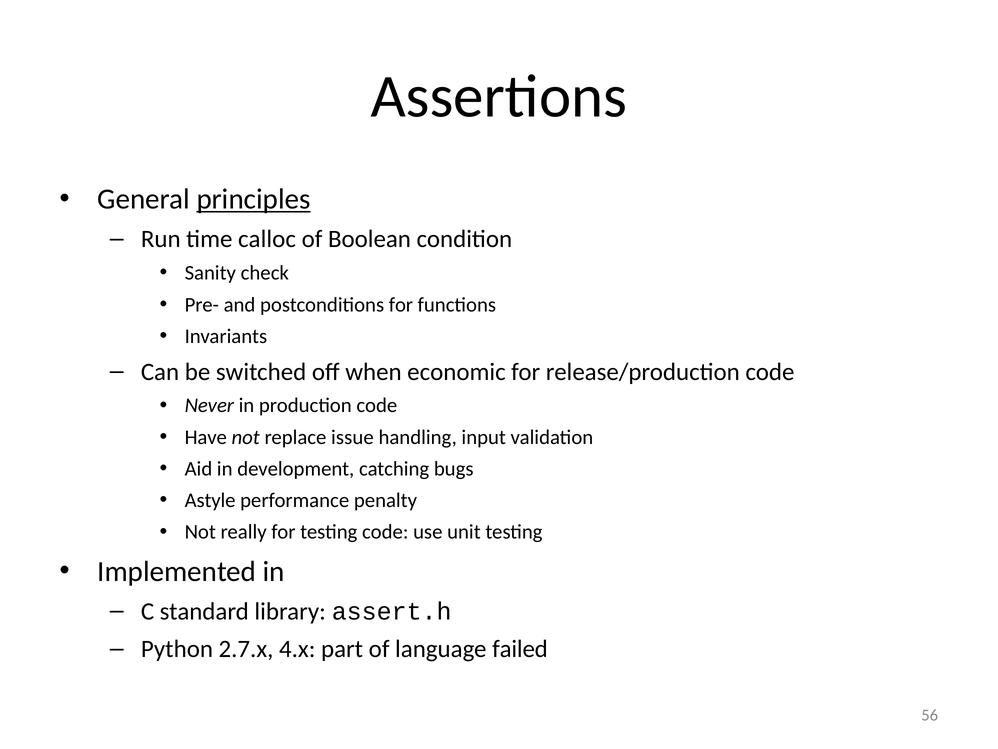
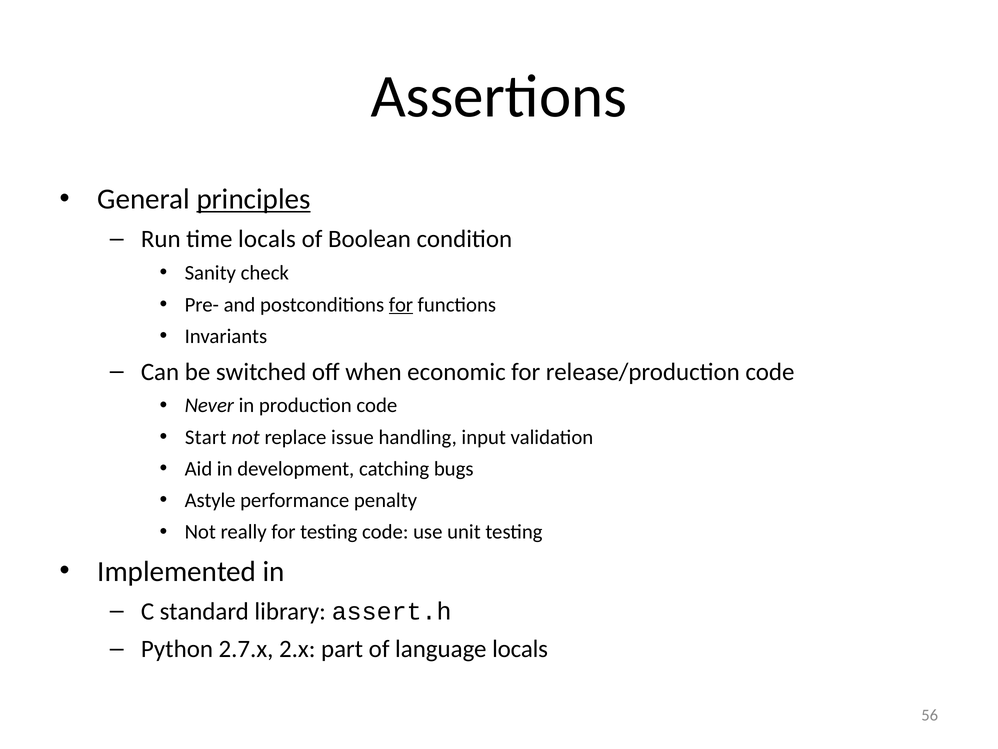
time calloc: calloc -> locals (267, 239)
for underline: none -> present (401, 304)
Have: Have -> Start (206, 437)
4.x: 4.x -> 2.x (297, 649)
language failed: failed -> locals (520, 649)
